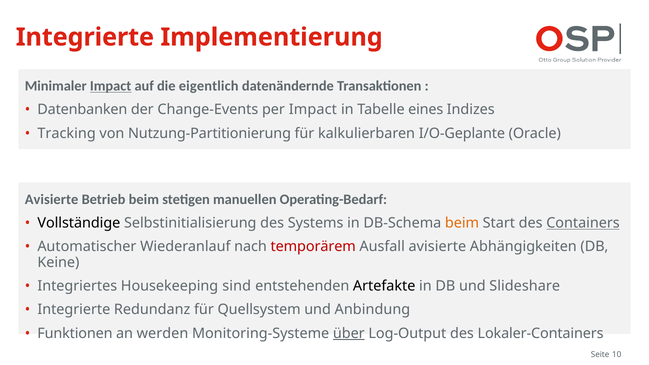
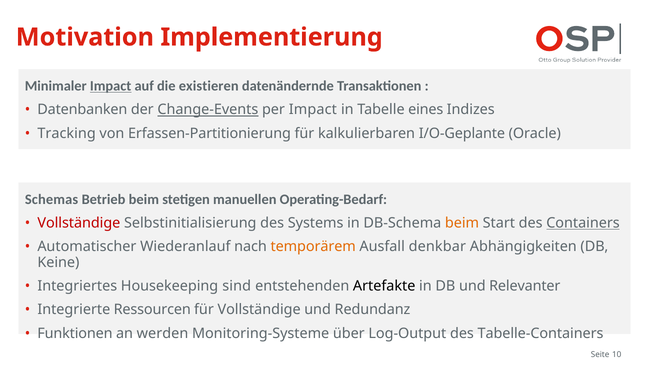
Integrierte: Integrierte -> Motivation (85, 37)
eigentlich: eigentlich -> existieren (209, 86)
Change-Events underline: none -> present (208, 110)
Nutzung-Partitionierung: Nutzung-Partitionierung -> Erfassen-Partitionierung (210, 133)
Avisierte: Avisierte -> Schemas (52, 199)
Vollständige colour: black -> red (79, 223)
temporärem colour: red -> orange (313, 247)
Ausfall avisierte: avisierte -> denkbar (437, 247)
Slideshare: Slideshare -> Relevanter (525, 286)
Redundanz: Redundanz -> Ressourcen (152, 310)
für Quellsystem: Quellsystem -> Vollständige (259, 310)
Anbindung: Anbindung -> Redundanz (372, 310)
über underline: present -> none (349, 333)
Lokaler-Containers: Lokaler-Containers -> Tabelle-Containers (541, 333)
